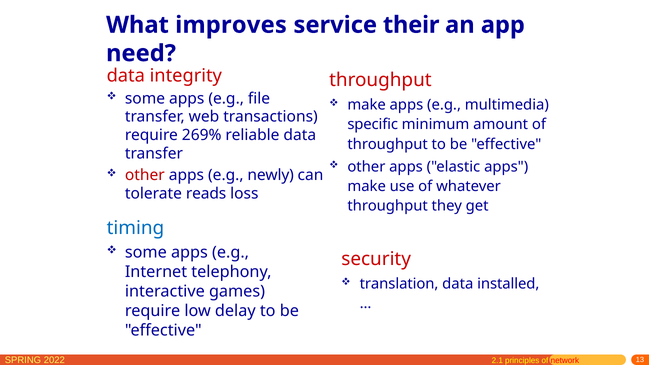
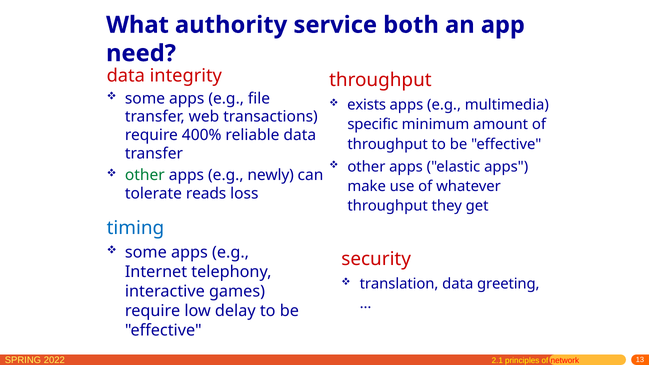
improves: improves -> authority (231, 25)
their: their -> both (411, 25)
make: make -> exists (367, 105)
269%: 269% -> 400% (202, 135)
other colour: red -> green (145, 175)
installed: installed -> greeting (508, 284)
